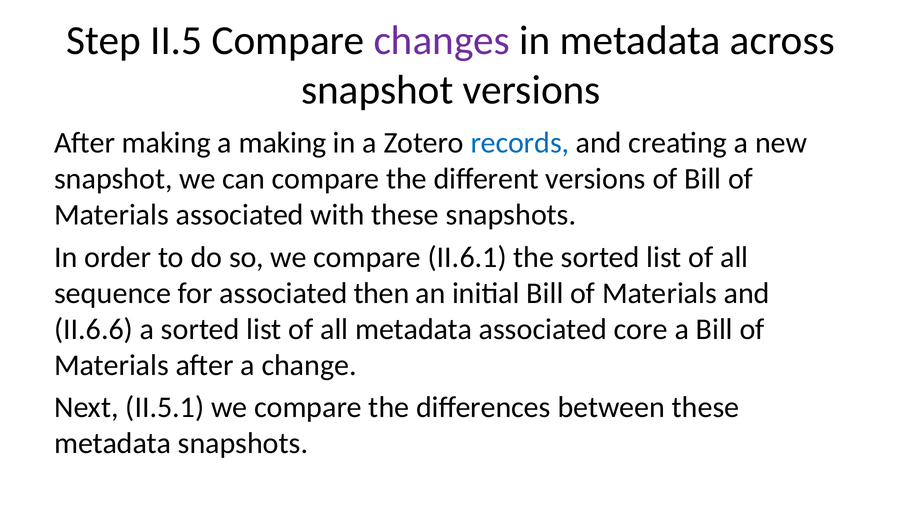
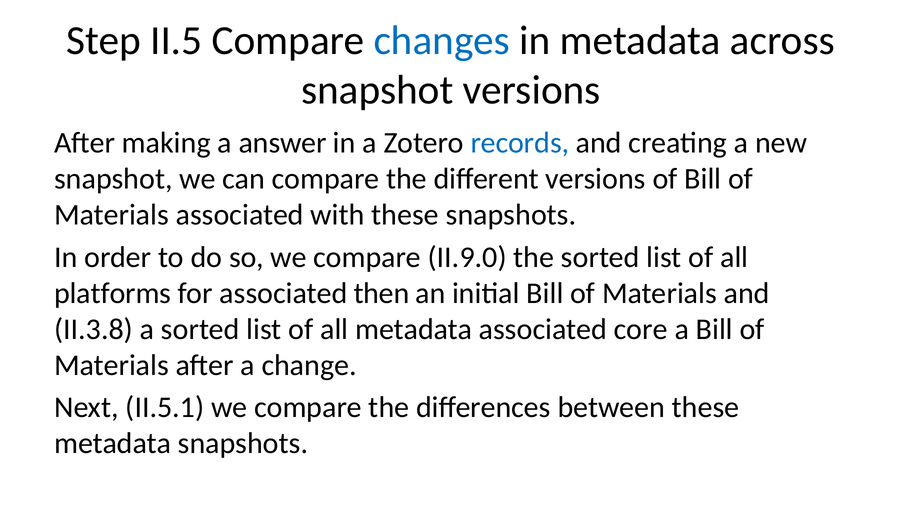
changes colour: purple -> blue (442, 41)
a making: making -> answer (283, 143)
II.6.1: II.6.1 -> II.9.0 (467, 257)
sequence: sequence -> platforms (113, 293)
II.6.6: II.6.6 -> II.3.8 (94, 329)
